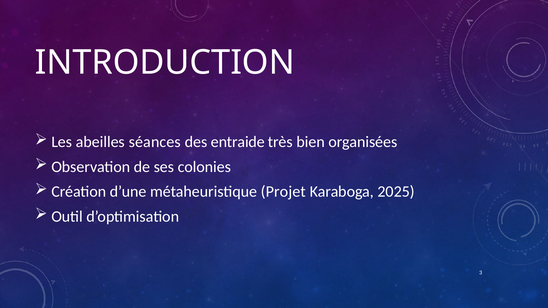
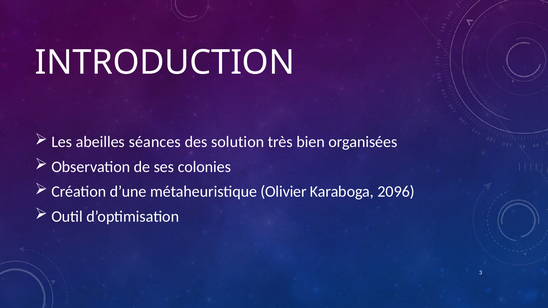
entraide: entraide -> solution (238, 142)
Projet: Projet -> Olivier (284, 192)
2025: 2025 -> 2096 (396, 192)
